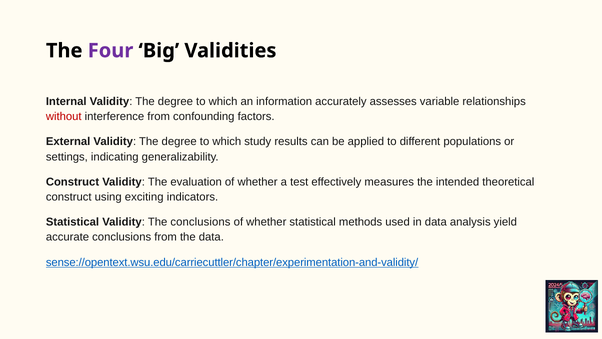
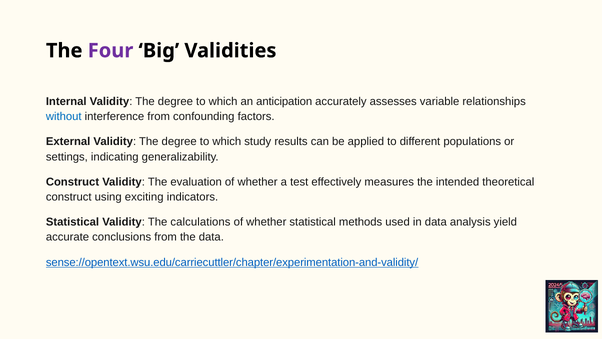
information: information -> anticipation (284, 101)
without colour: red -> blue (64, 117)
The conclusions: conclusions -> calculations (200, 222)
